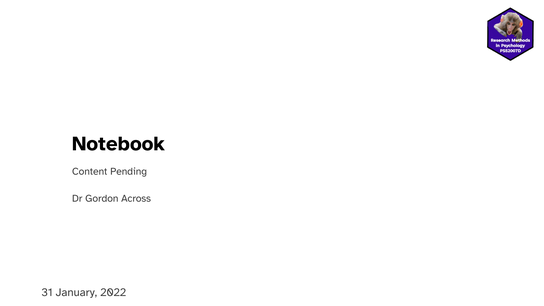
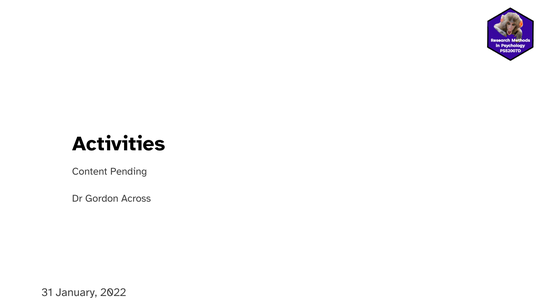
Notebook: Notebook -> Activities (119, 144)
